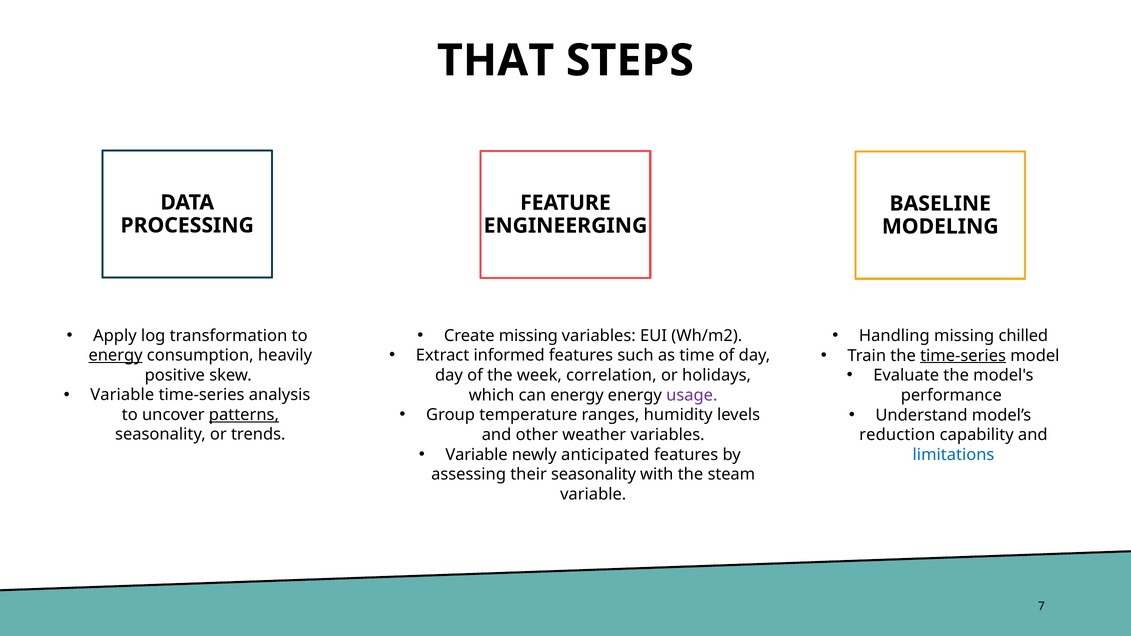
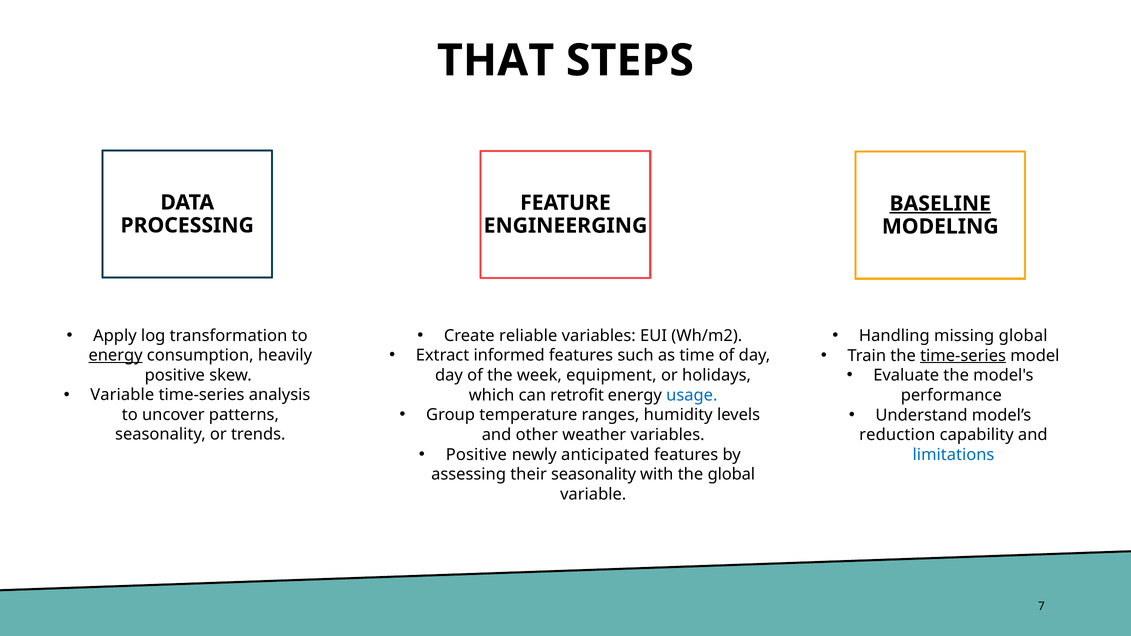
BASELINE underline: none -> present (940, 204)
Create missing: missing -> reliable (528, 336)
missing chilled: chilled -> global (1023, 336)
correlation: correlation -> equipment (611, 375)
can energy: energy -> retrofit (577, 395)
usage colour: purple -> blue (692, 395)
patterns underline: present -> none (244, 415)
Variable: Variable -> Positive (476, 455)
the steam: steam -> global (731, 475)
